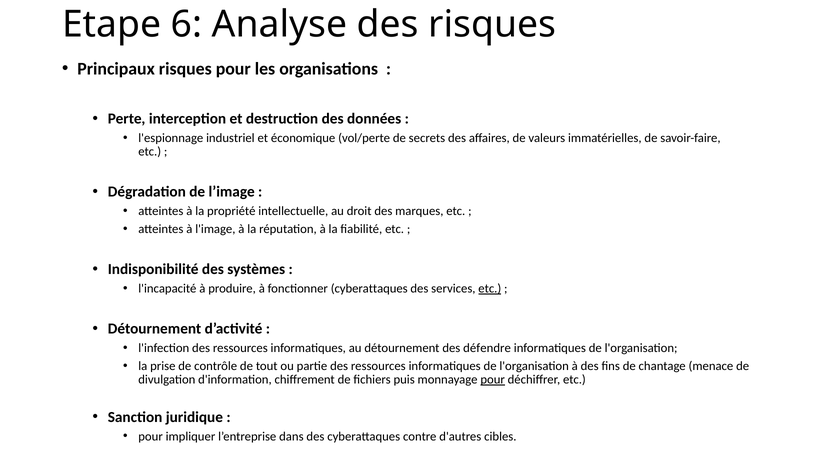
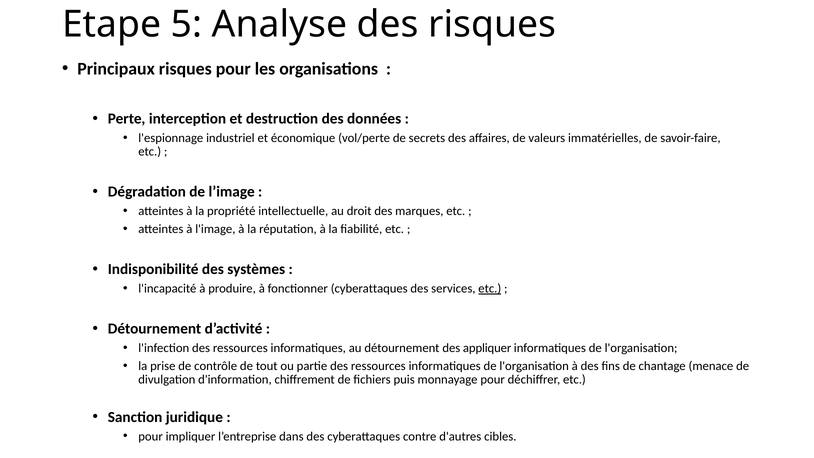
6: 6 -> 5 (186, 24)
défendre: défendre -> appliquer (487, 348)
pour underline: present -> none (493, 380)
